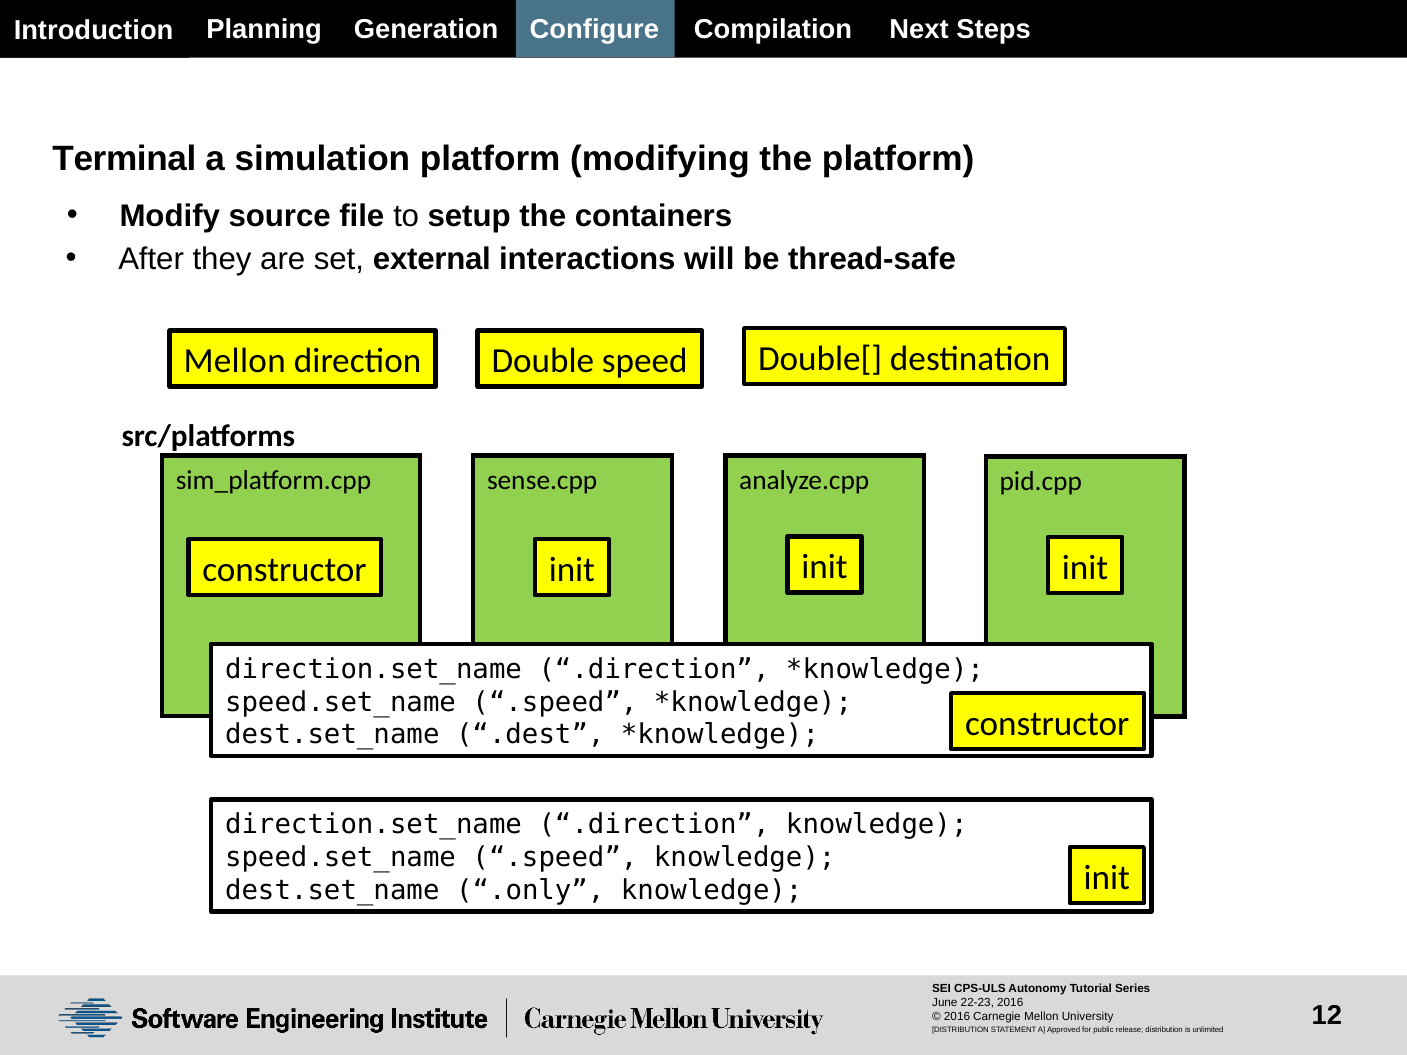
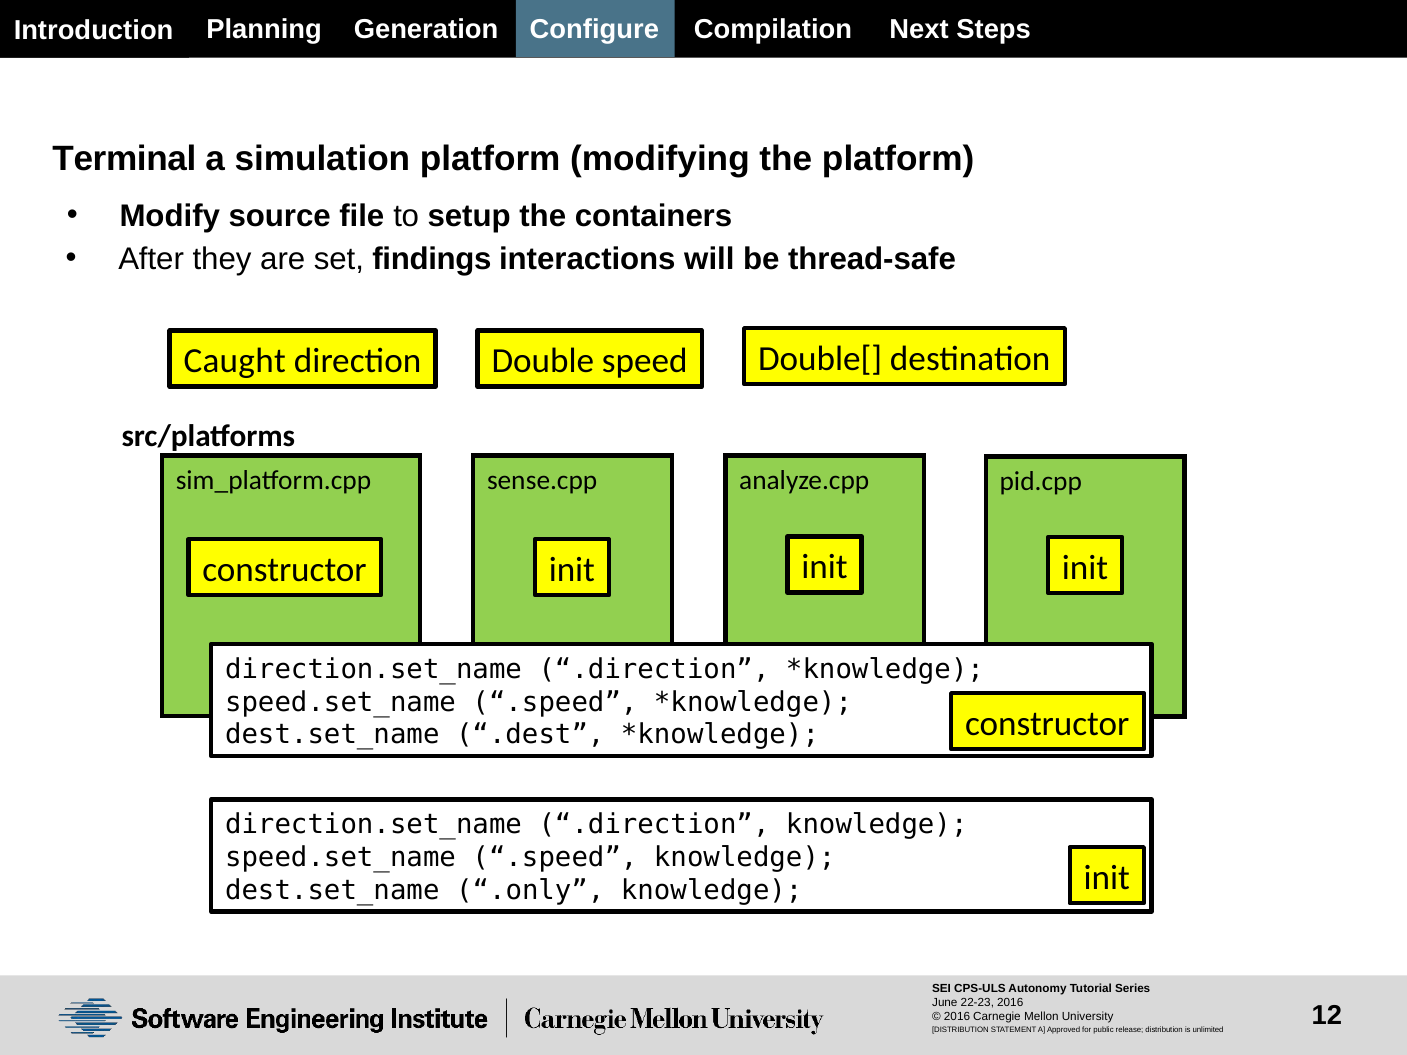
external: external -> findings (432, 259)
Mellon: Mellon -> Caught (235, 361)
